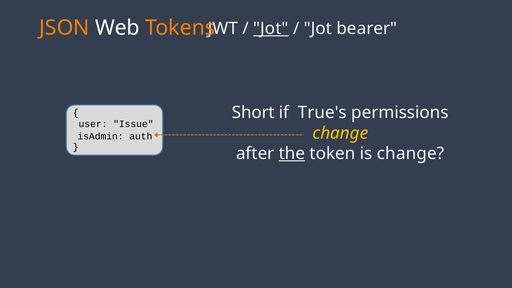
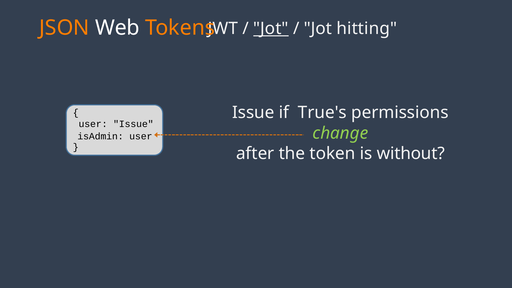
bearer: bearer -> hitting (367, 29)
Short: Short -> Issue (253, 113)
change colour: yellow -> light green (340, 133)
isAdmin auth: auth -> user (141, 136)
the underline: present -> none (292, 154)
is change: change -> without (411, 154)
